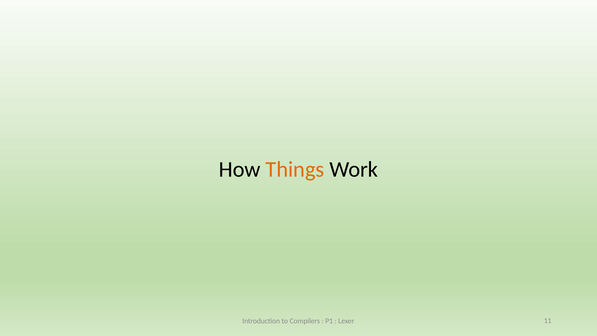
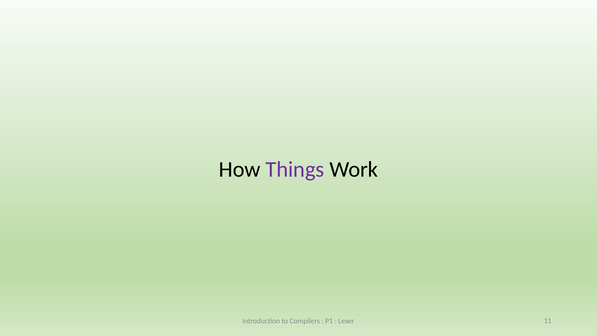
Things colour: orange -> purple (295, 169)
